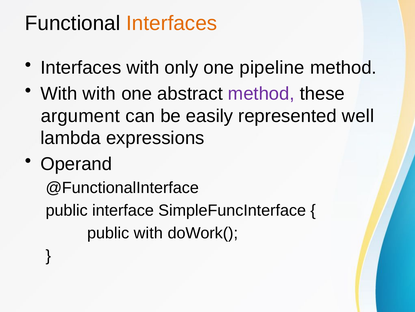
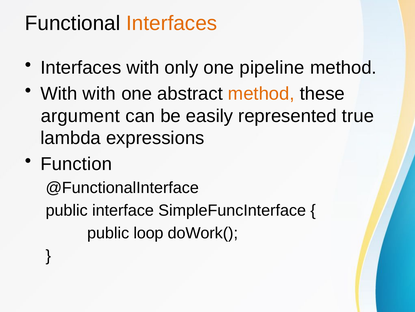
method colour: purple -> orange (261, 94)
well: well -> true (358, 116)
Operand: Operand -> Function (76, 164)
public with: with -> loop (148, 233)
